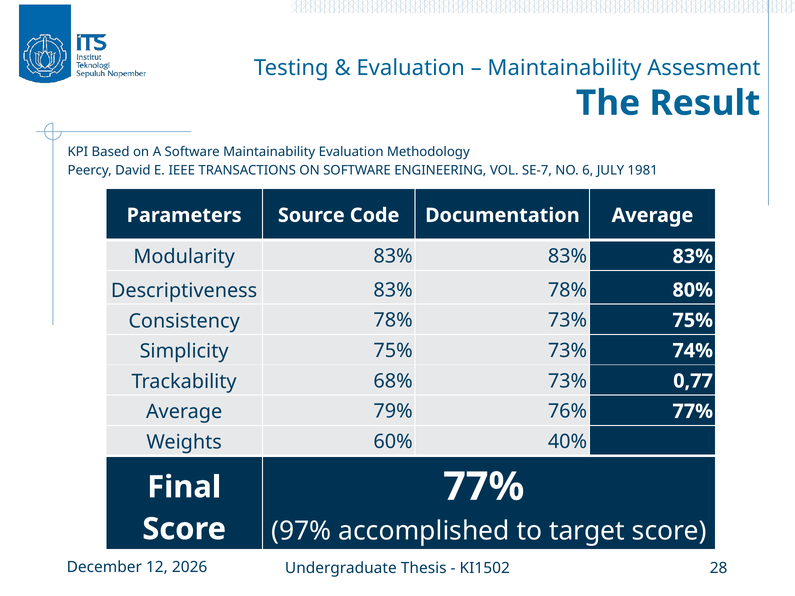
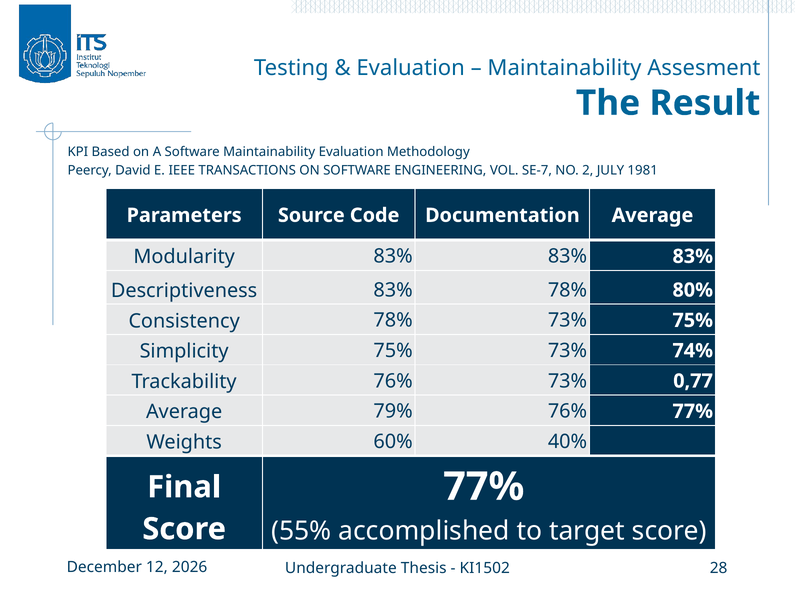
6: 6 -> 2 (588, 171)
Trackability 68%: 68% -> 76% (393, 381)
97%: 97% -> 55% (301, 531)
